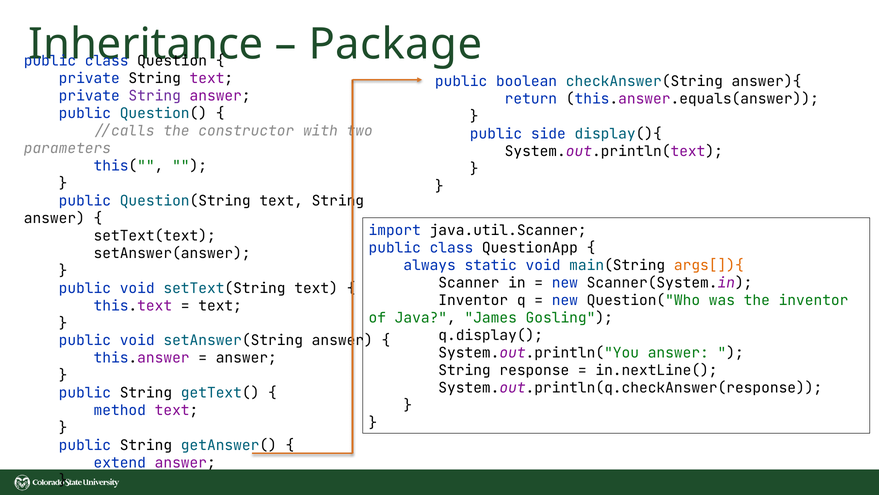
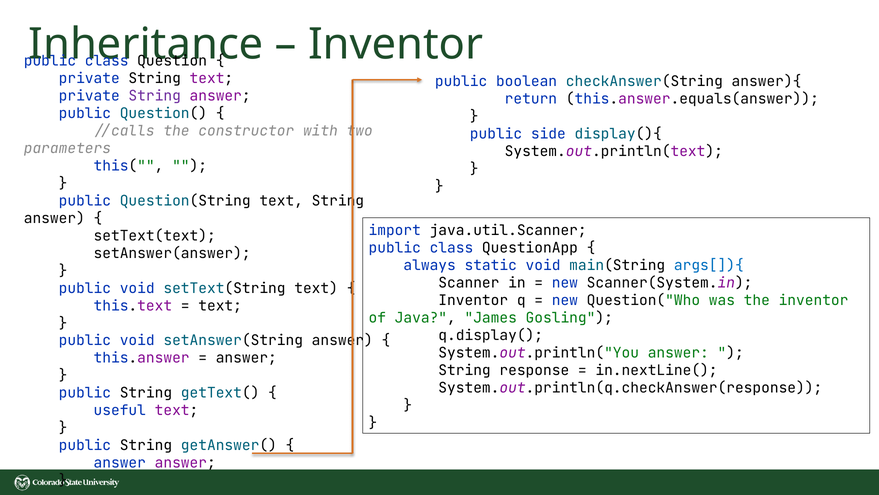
Package: Package -> Inventor (396, 44)
args[]){ colour: orange -> blue (709, 265)
method: method -> useful (120, 410)
extend: extend -> answer (120, 462)
